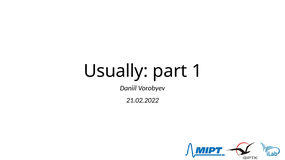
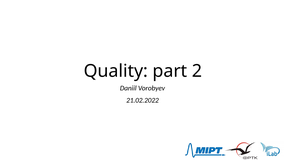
Usually: Usually -> Quality (116, 71)
1: 1 -> 2 (197, 71)
